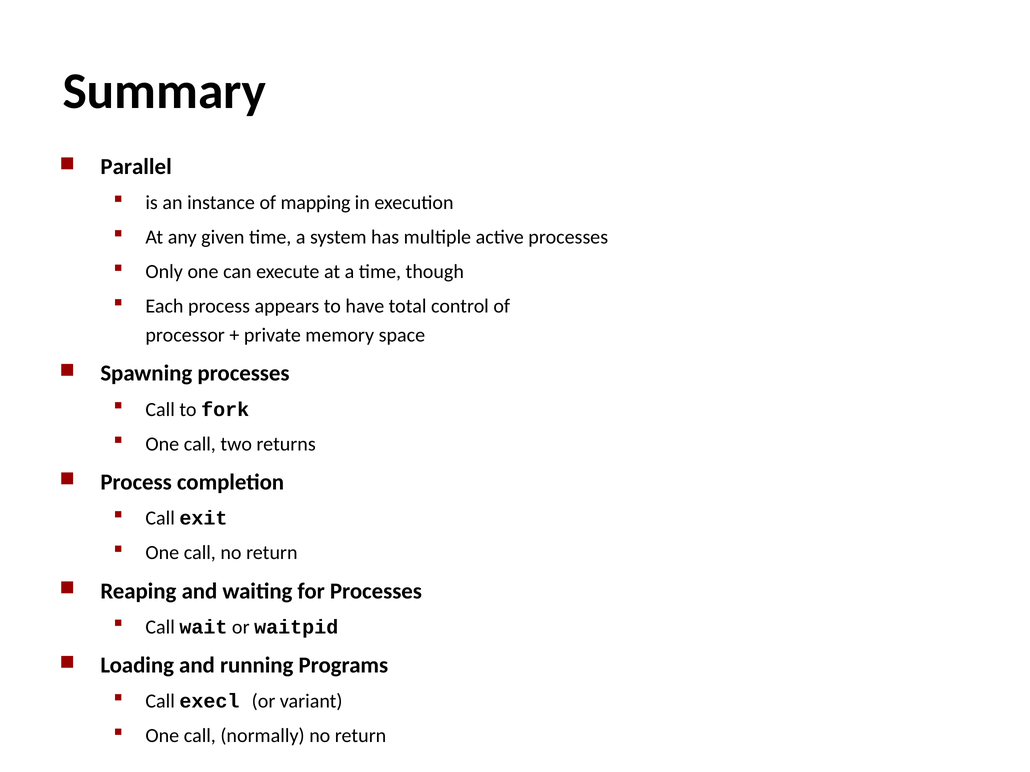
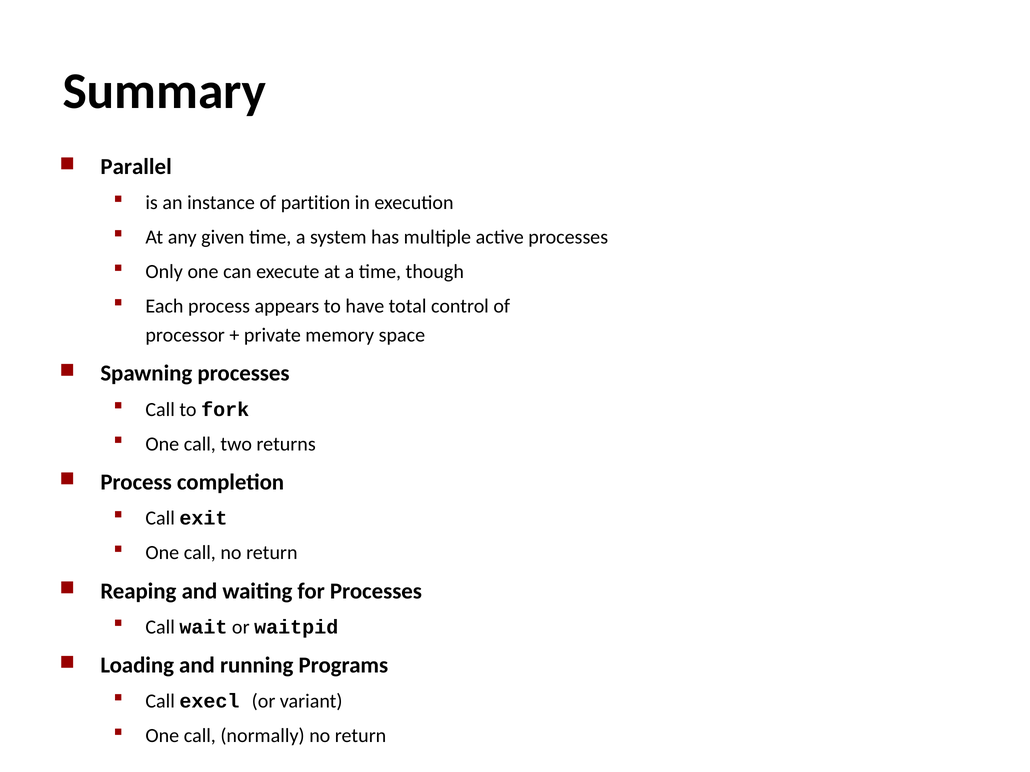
mapping: mapping -> partition (316, 203)
